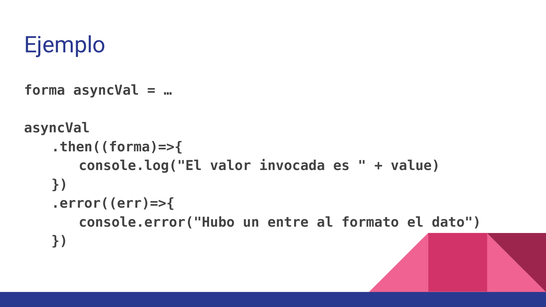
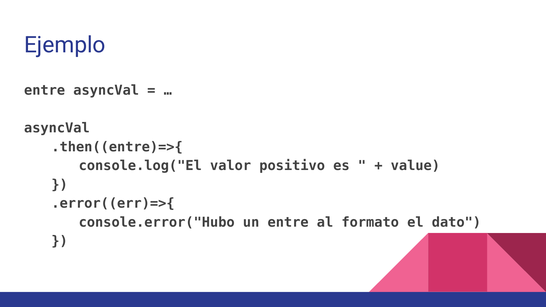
forma: forma -> entre (45, 90)
.then((forma)=>{: .then((forma)=>{ -> .then((entre)=>{ (117, 147)
invocada: invocada -> positivo (292, 166)
